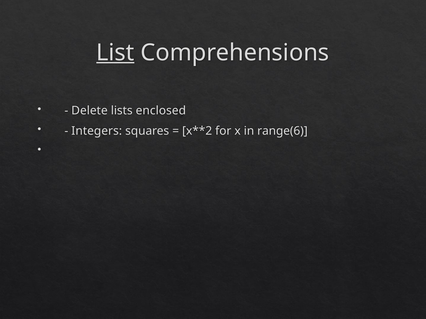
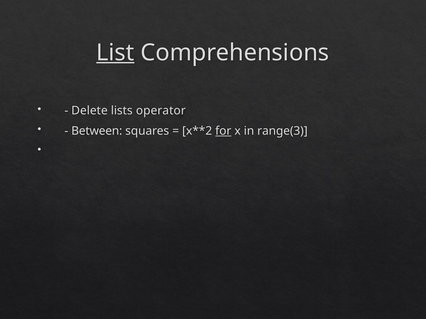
enclosed: enclosed -> operator (161, 111)
Integers: Integers -> Between (97, 131)
for underline: none -> present (223, 131)
range(6: range(6 -> range(3 (282, 131)
